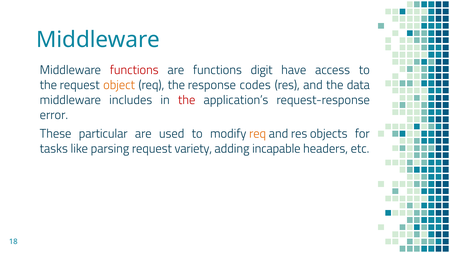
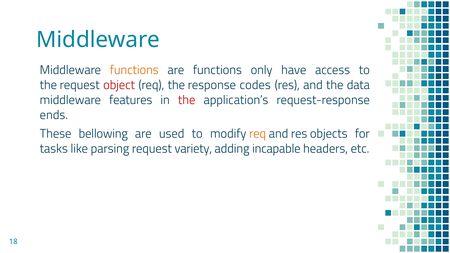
functions colour: red -> orange (134, 70)
digit: digit -> only (262, 70)
object colour: orange -> red (119, 85)
includes: includes -> features (131, 100)
error: error -> ends (54, 115)
particular: particular -> bellowing (103, 134)
